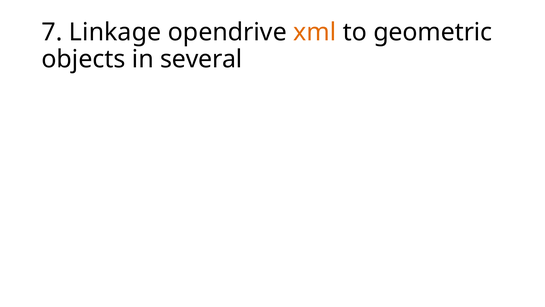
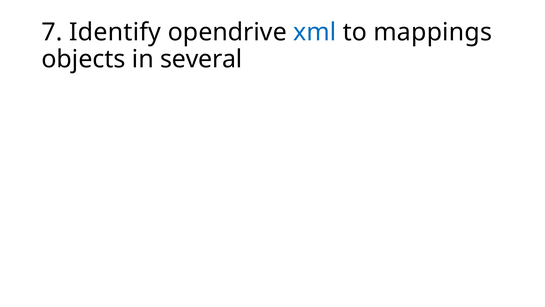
Linkage: Linkage -> Identify (115, 32)
xml colour: orange -> blue (315, 32)
geometric: geometric -> mappings (433, 32)
